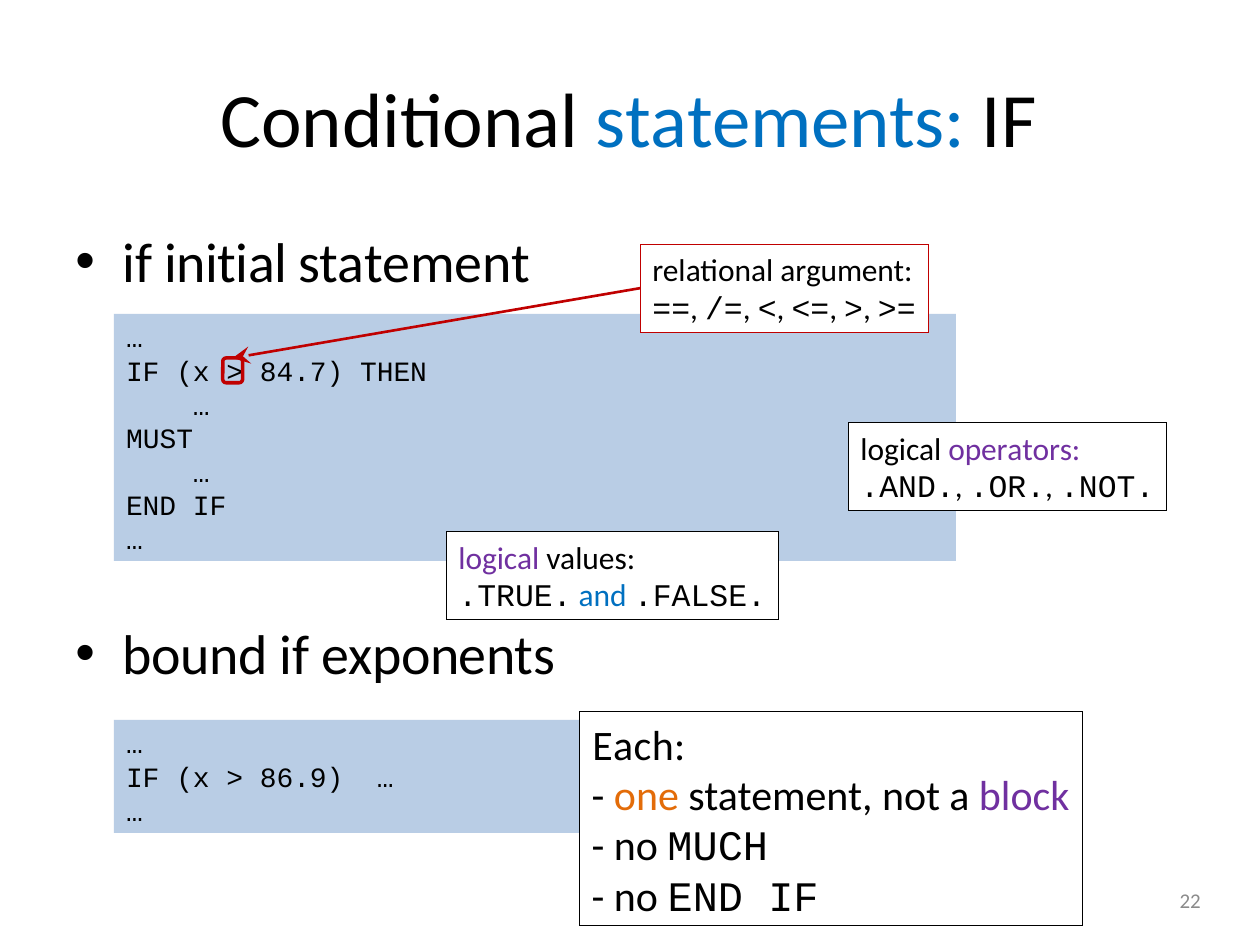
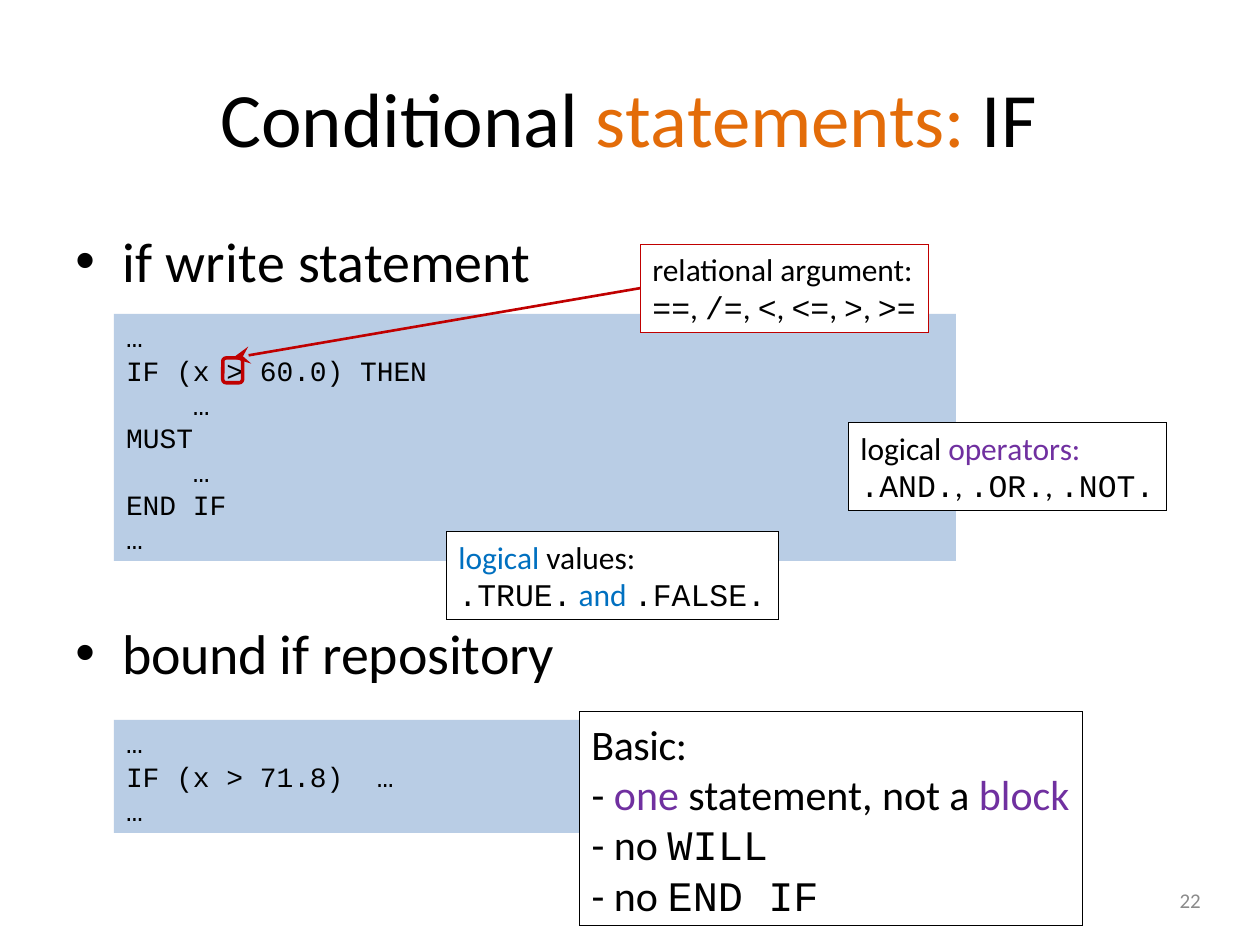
statements colour: blue -> orange (780, 122)
initial: initial -> write (225, 264)
84.7: 84.7 -> 60.0 (302, 372)
logical colour: purple -> blue (499, 558)
exponents: exponents -> repository (438, 655)
Each: Each -> Basic (639, 746)
86.9: 86.9 -> 71.8 (302, 778)
one colour: orange -> purple (646, 796)
MUCH: MUCH -> WILL (718, 846)
